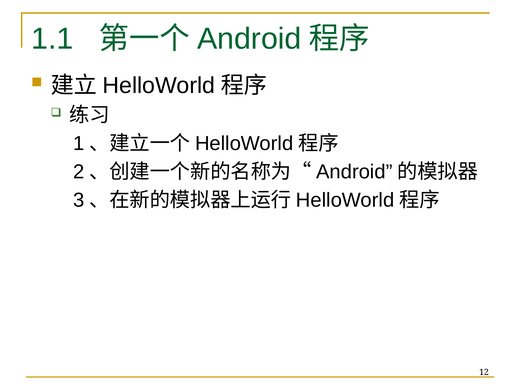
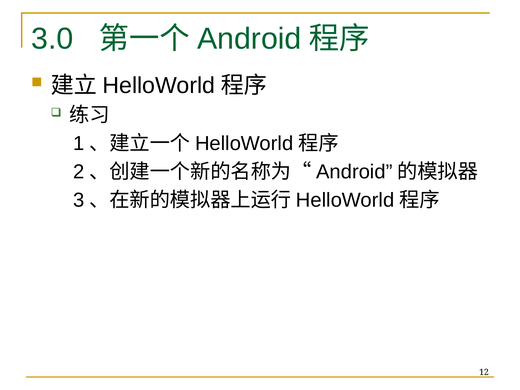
1.1: 1.1 -> 3.0 (52, 39)
